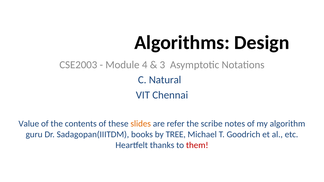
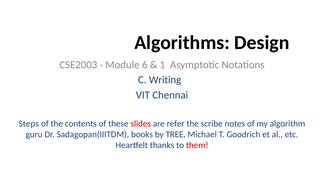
4: 4 -> 6 (145, 65)
3: 3 -> 1 (162, 65)
Natural: Natural -> Writing (165, 80)
Value: Value -> Steps (29, 124)
slides colour: orange -> red (141, 124)
